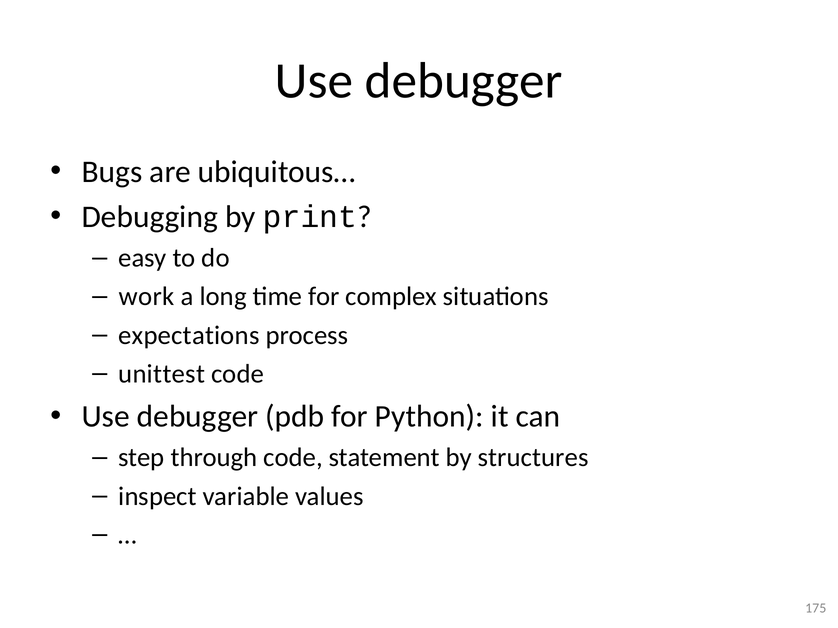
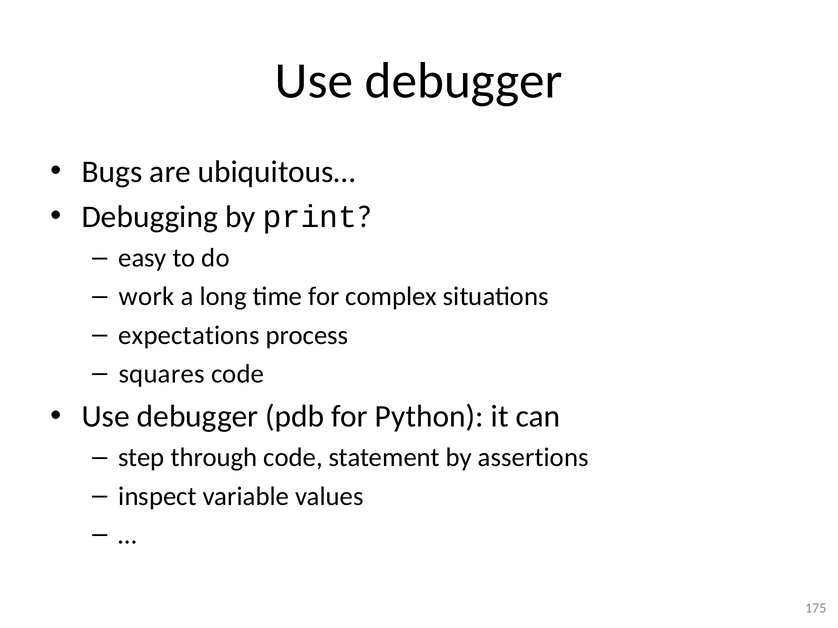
unittest: unittest -> squares (162, 374)
structures: structures -> assertions (533, 458)
